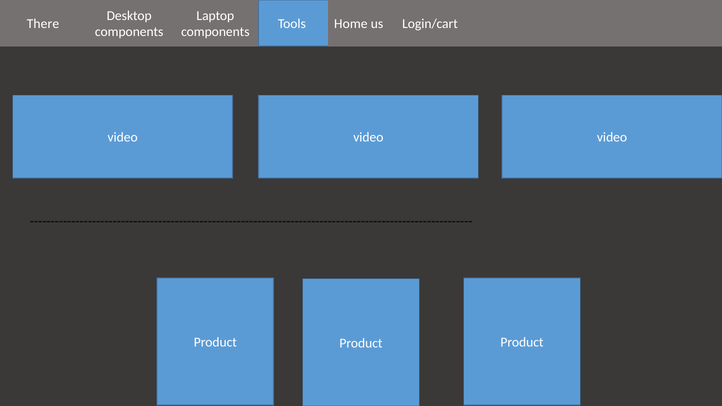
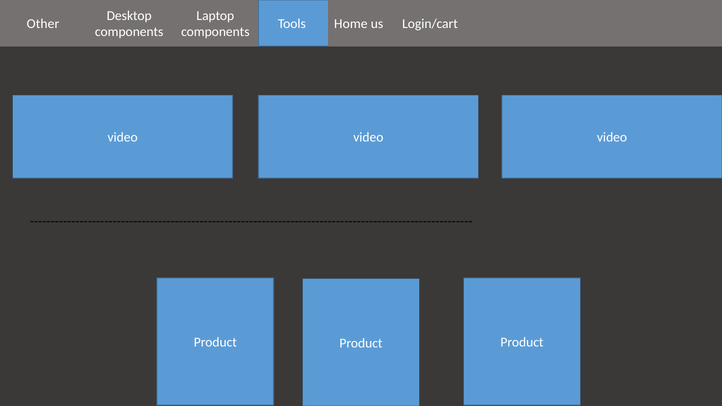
There: There -> Other (43, 24)
